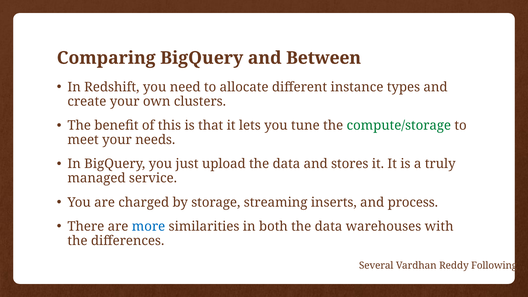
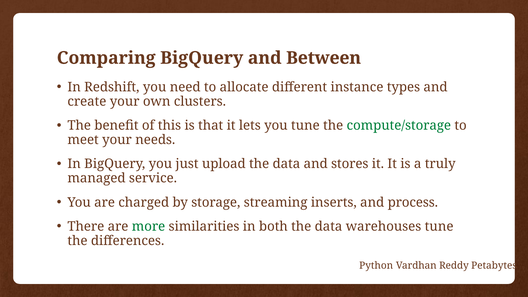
more colour: blue -> green (149, 227)
warehouses with: with -> tune (439, 227)
Several: Several -> Python (376, 265)
Following: Following -> Petabytes (494, 265)
